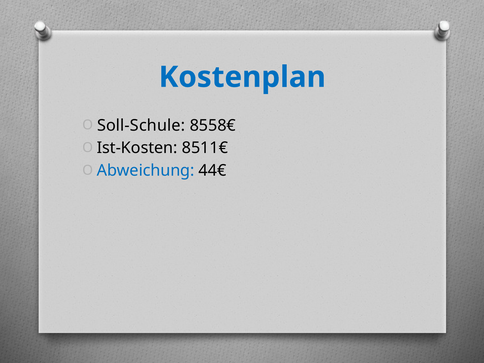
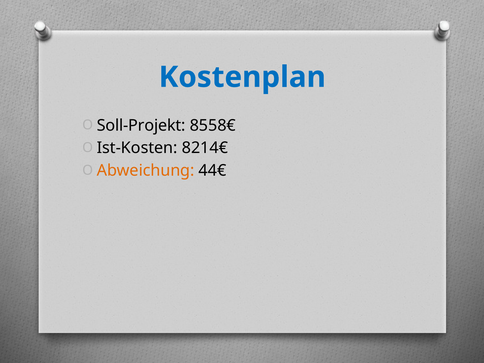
Soll-Schule: Soll-Schule -> Soll-Projekt (141, 125)
8511€: 8511€ -> 8214€ (205, 148)
Abweichung colour: blue -> orange (146, 171)
